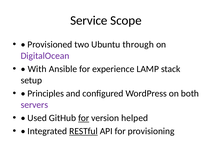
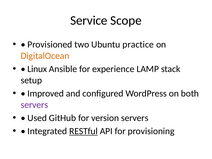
through: through -> practice (138, 44)
DigitalOcean colour: purple -> orange (45, 56)
With: With -> Linux (37, 69)
Principles: Principles -> Improved (46, 93)
for underline: present -> none (84, 118)
version helped: helped -> servers (135, 118)
